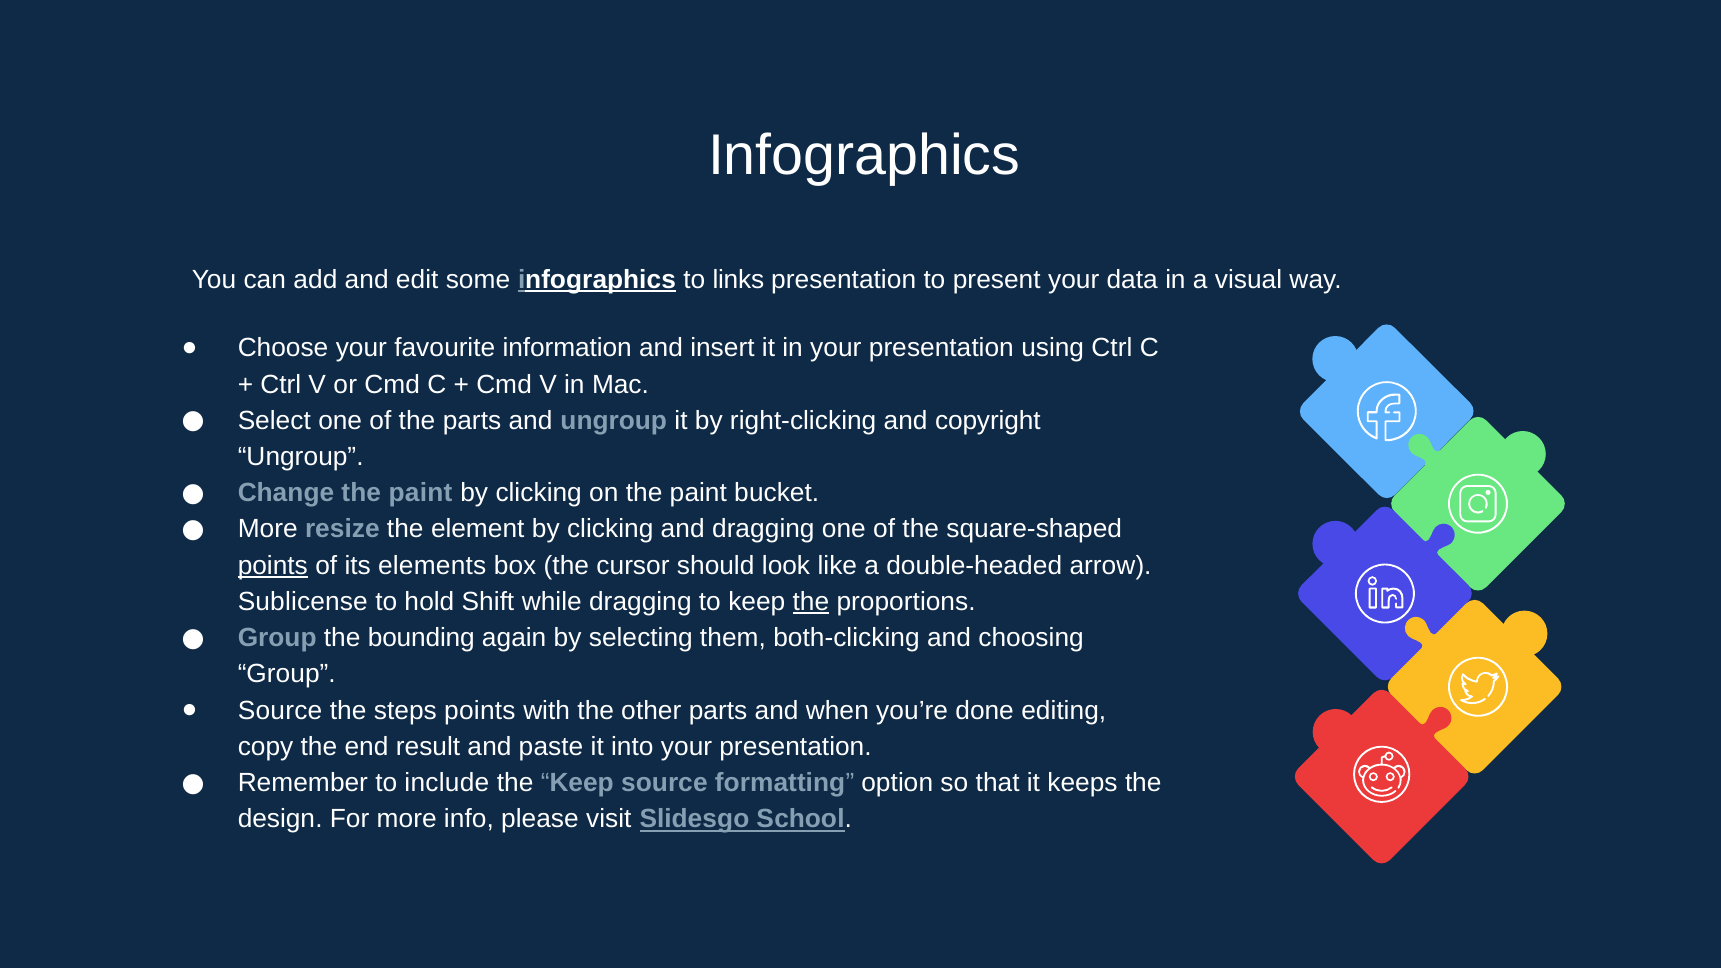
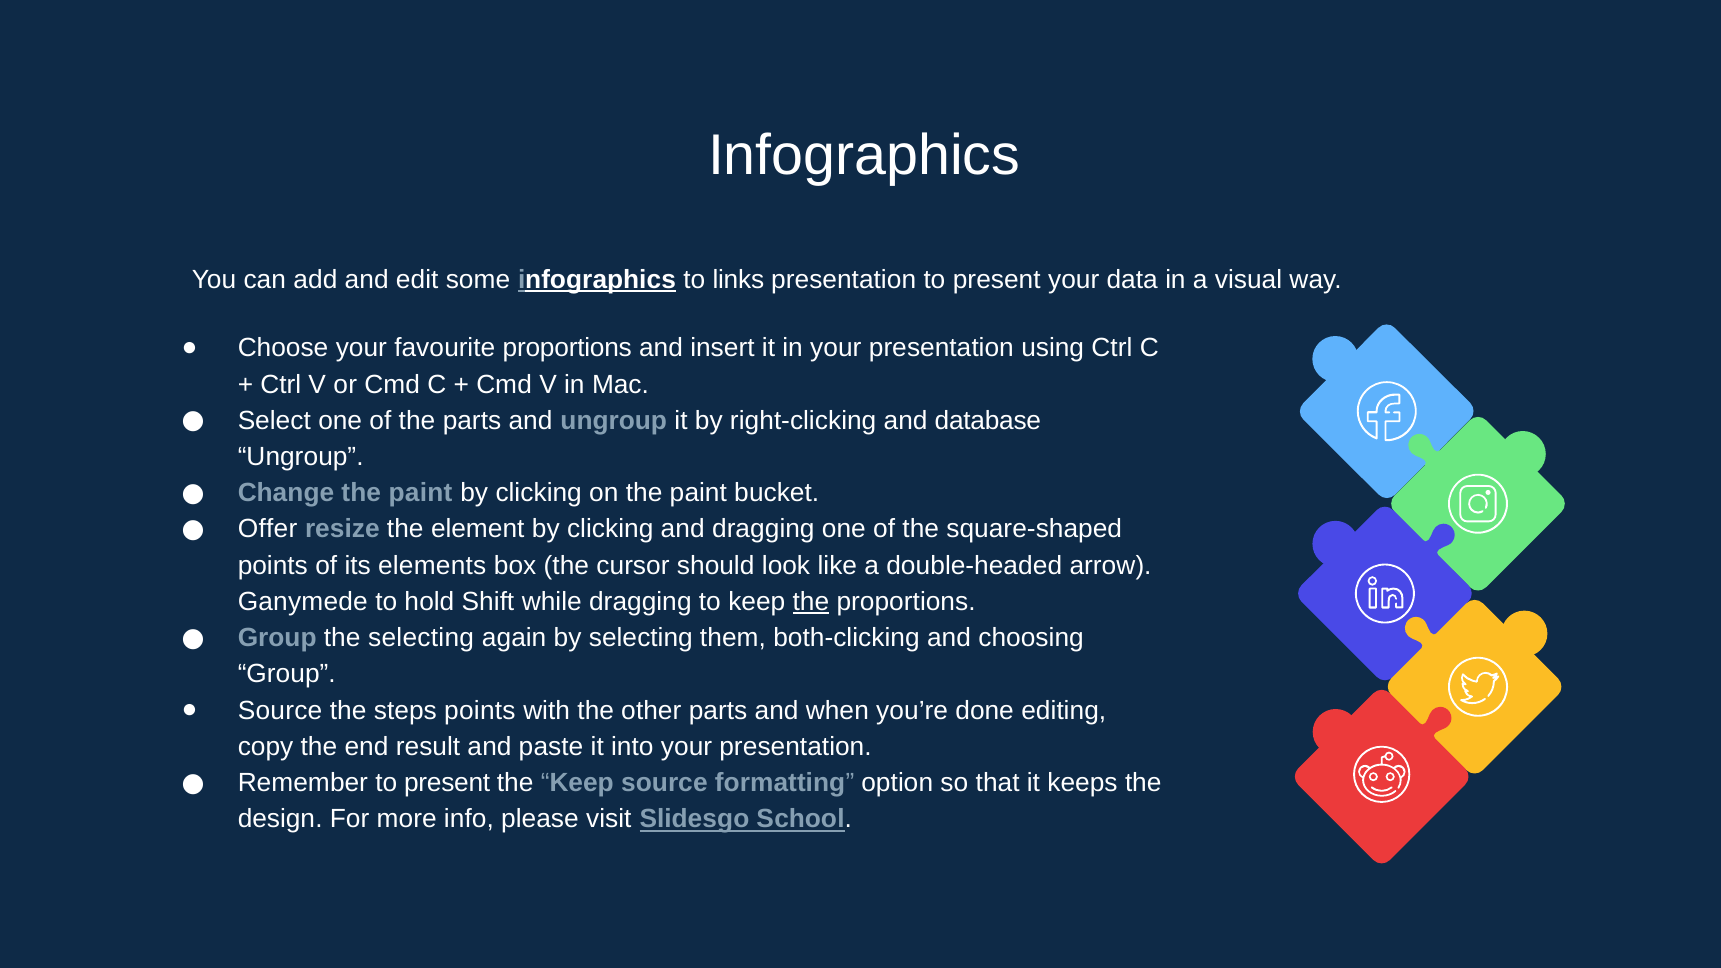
favourite information: information -> proportions (567, 348)
copyright: copyright -> database (988, 421)
More: More -> Offer (268, 529)
points underline: present -> none (273, 566)
Sublicense: Sublicense -> Ganymede (303, 602)
the bounding: bounding -> selecting (421, 638)
Remember to include: include -> present (447, 783)
